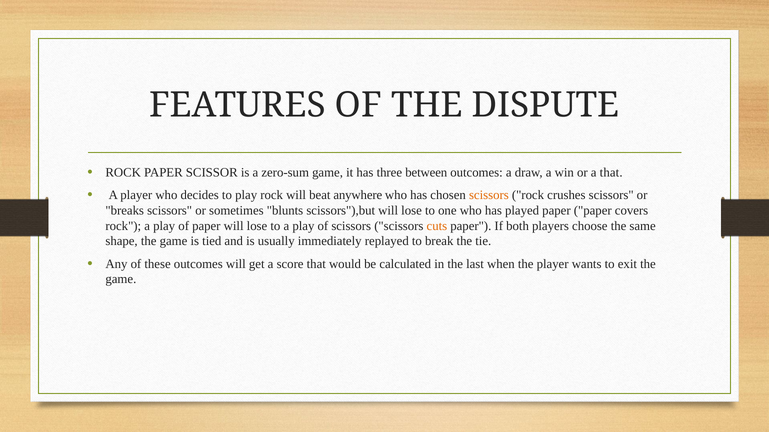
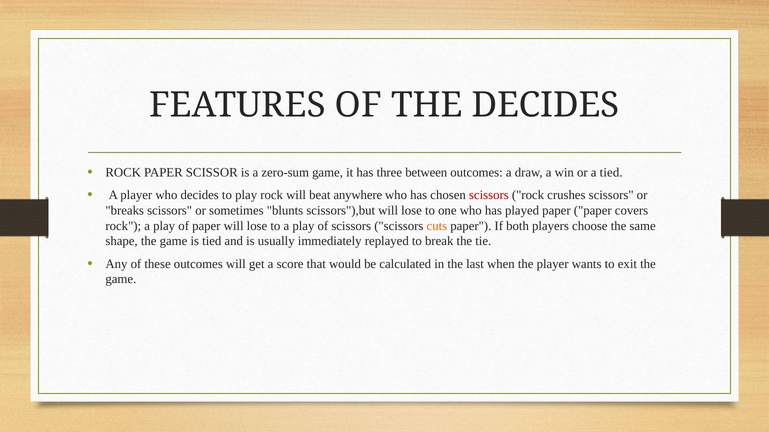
THE DISPUTE: DISPUTE -> DECIDES (546, 106)
a that: that -> tied (611, 173)
scissors colour: orange -> red (489, 195)
